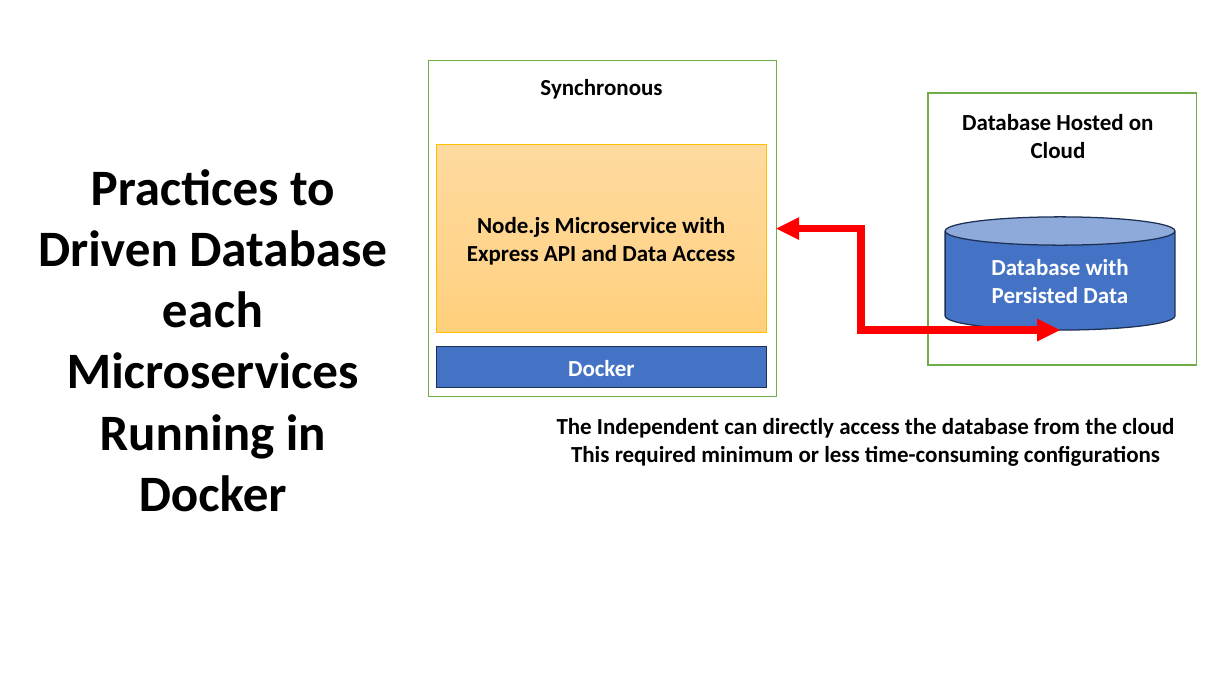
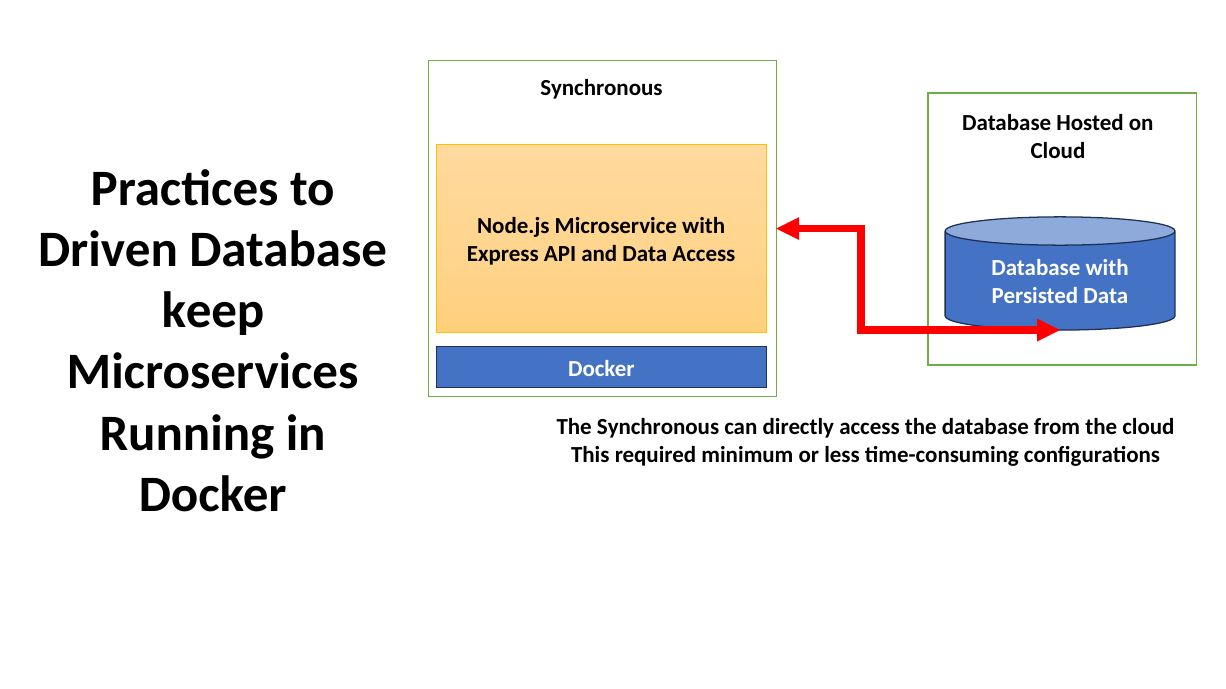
each: each -> keep (213, 311)
The Independent: Independent -> Synchronous (658, 427)
